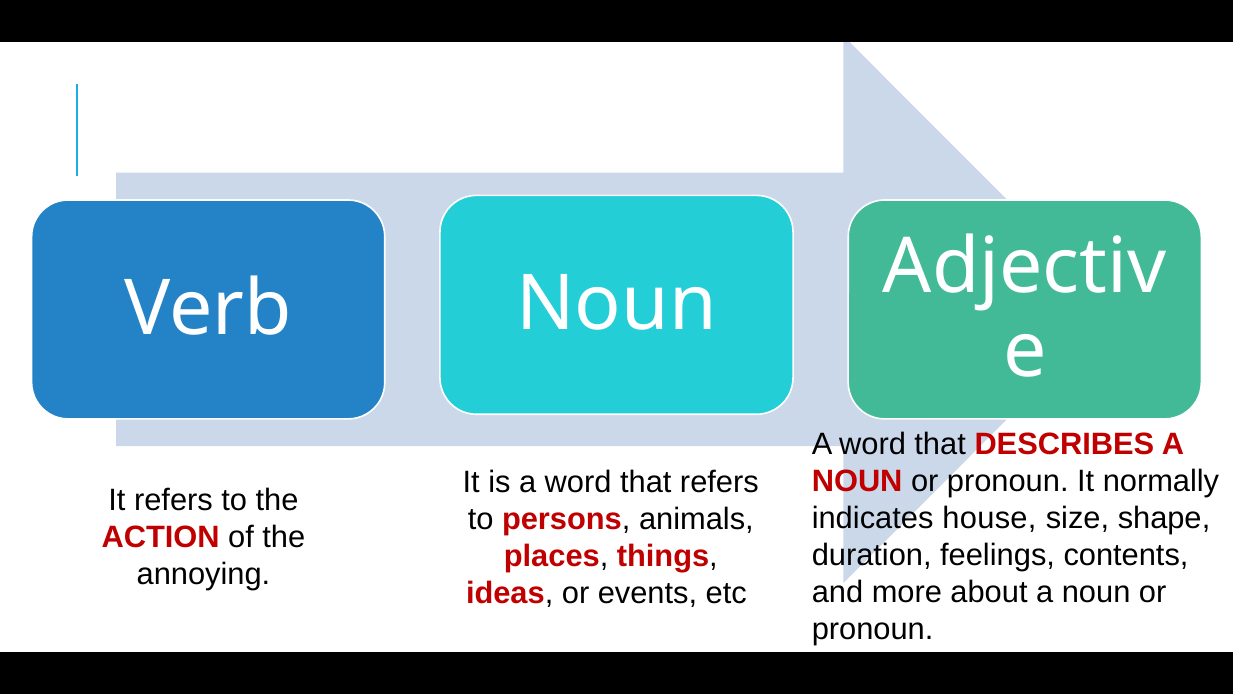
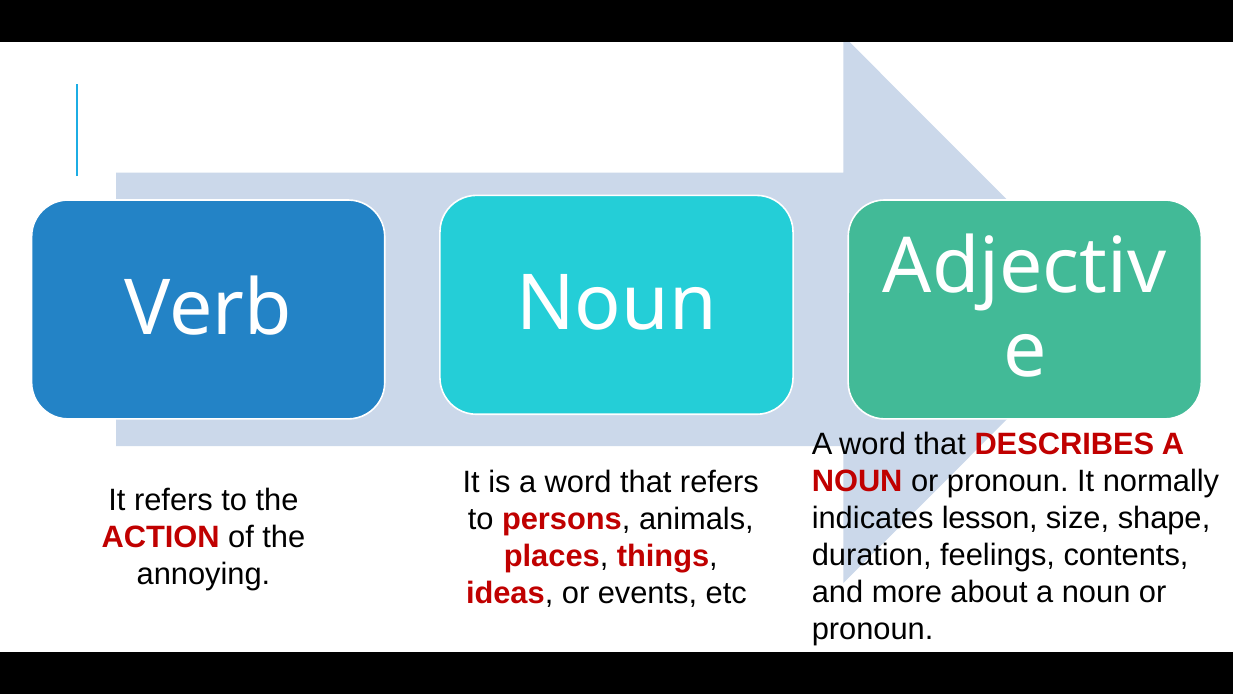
house: house -> lesson (990, 518)
